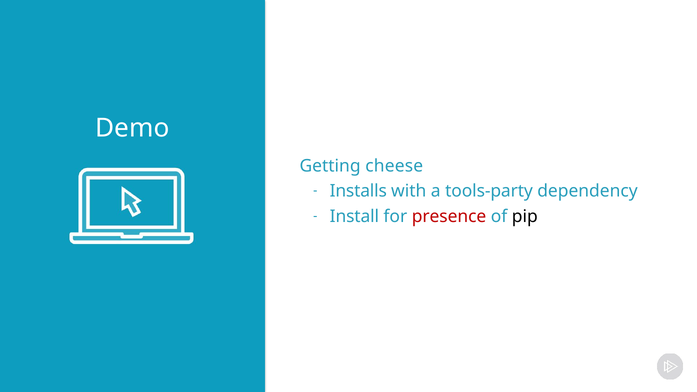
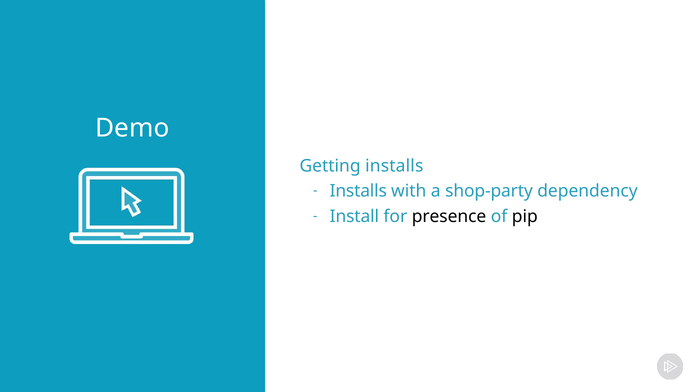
Getting cheese: cheese -> installs (394, 166)
tools-party: tools-party -> shop-party (489, 191)
presence colour: red -> black (449, 216)
